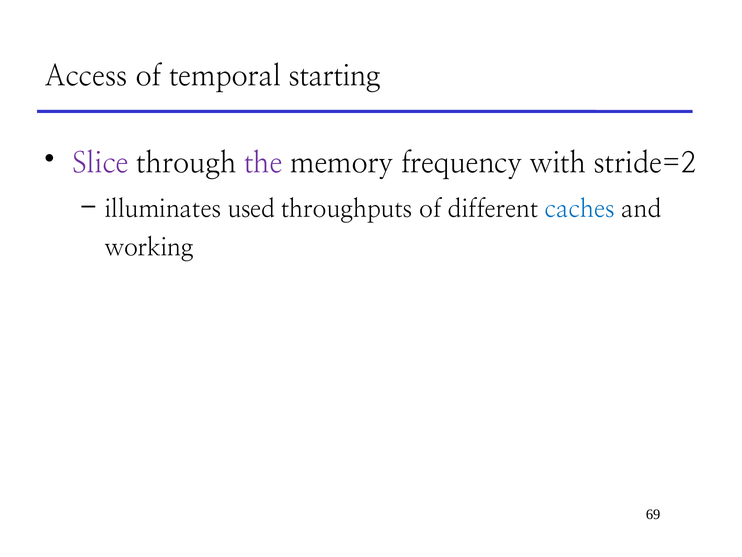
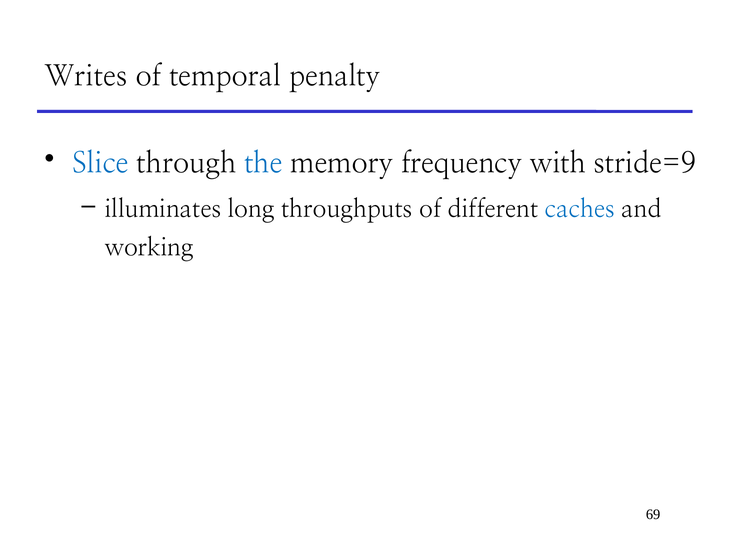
Access: Access -> Writes (86, 76)
starting: starting -> penalty (335, 76)
Slice colour: purple -> blue (101, 163)
the colour: purple -> blue (263, 163)
stride=2: stride=2 -> stride=9 (645, 163)
used: used -> long (251, 209)
